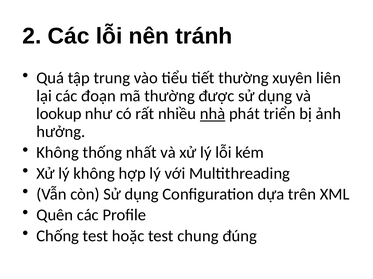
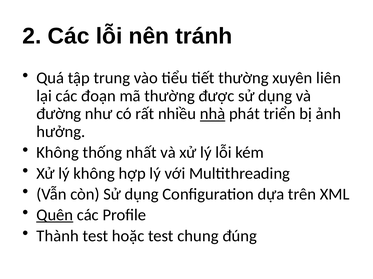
lookup: lookup -> đường (59, 114)
Quên underline: none -> present (55, 216)
Chống: Chống -> Thành (58, 236)
